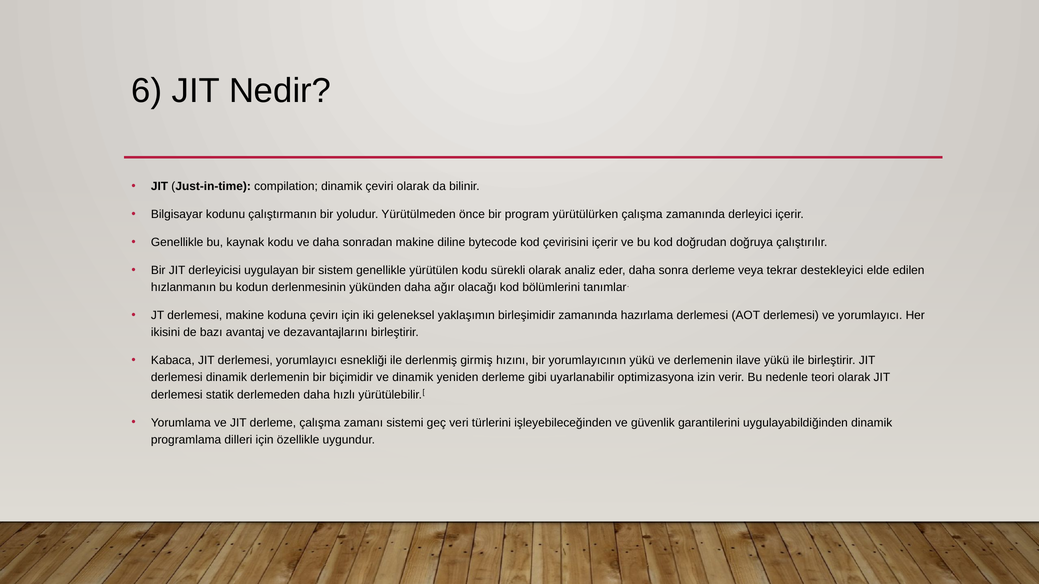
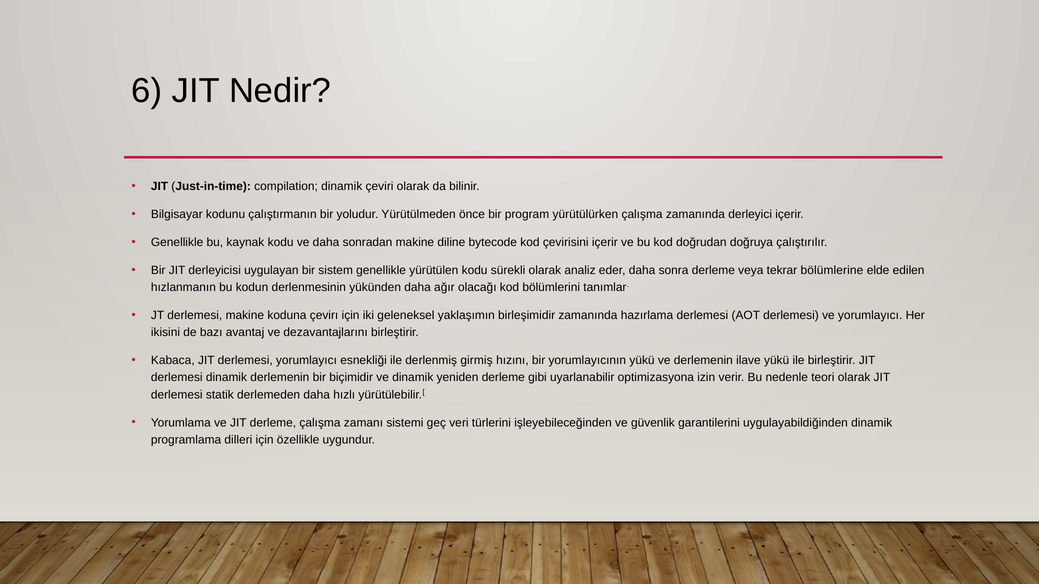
destekleyici: destekleyici -> bölümlerine (832, 270)
